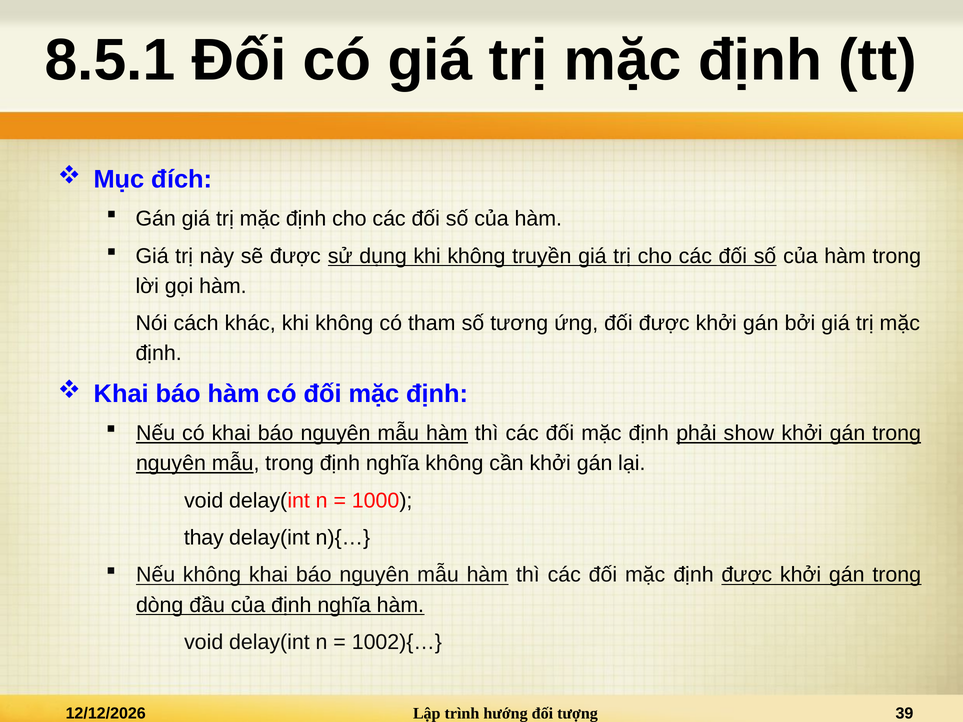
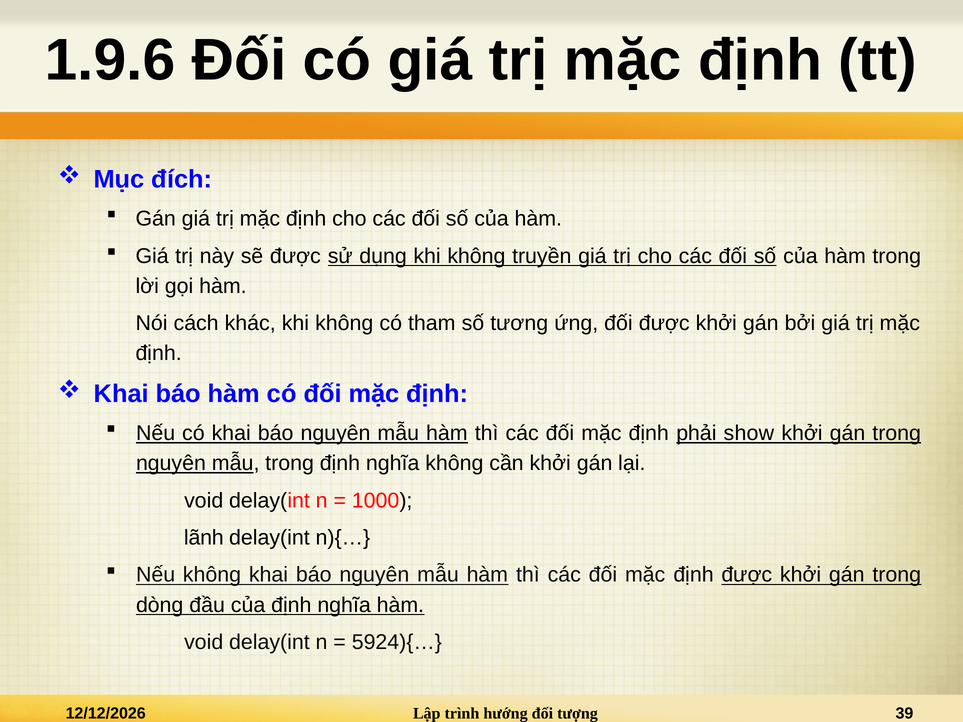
8.5.1: 8.5.1 -> 1.9.6 (110, 60)
thay: thay -> lãnh (204, 538)
1002){…: 1002){… -> 5924){… (397, 642)
